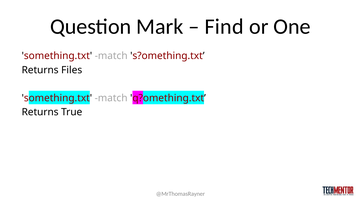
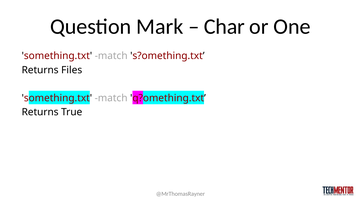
Find: Find -> Char (224, 27)
